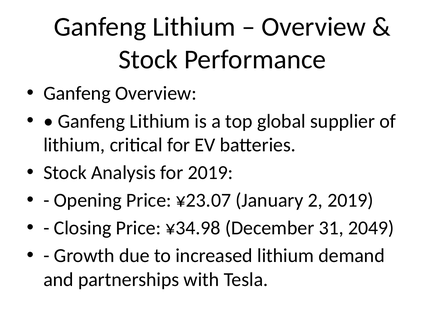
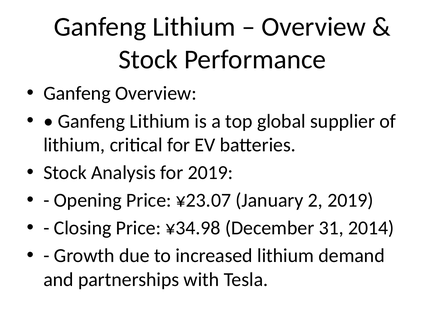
2049: 2049 -> 2014 (371, 228)
